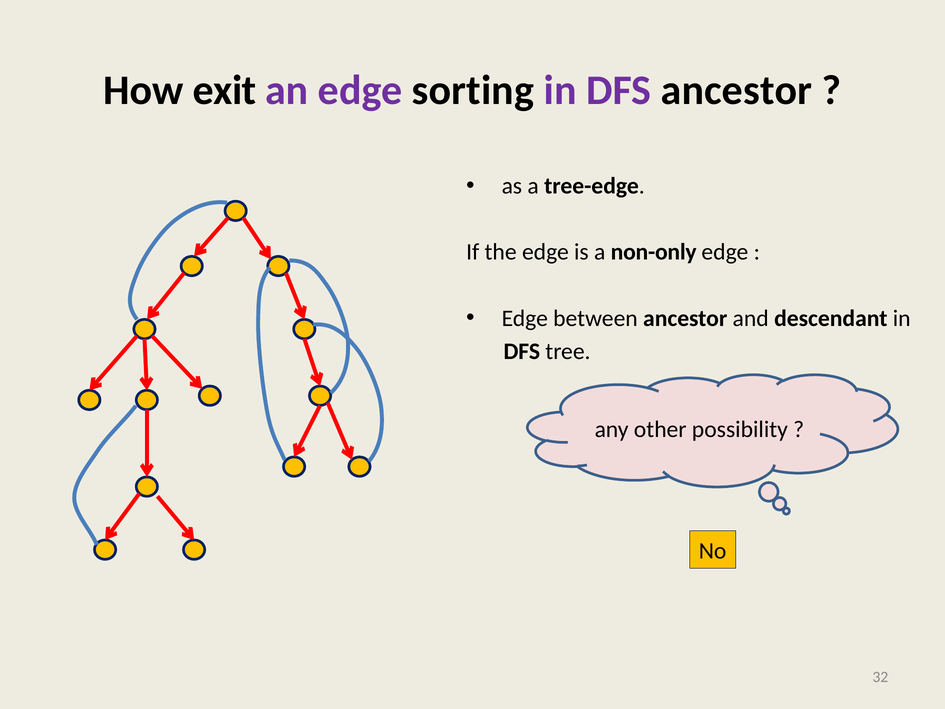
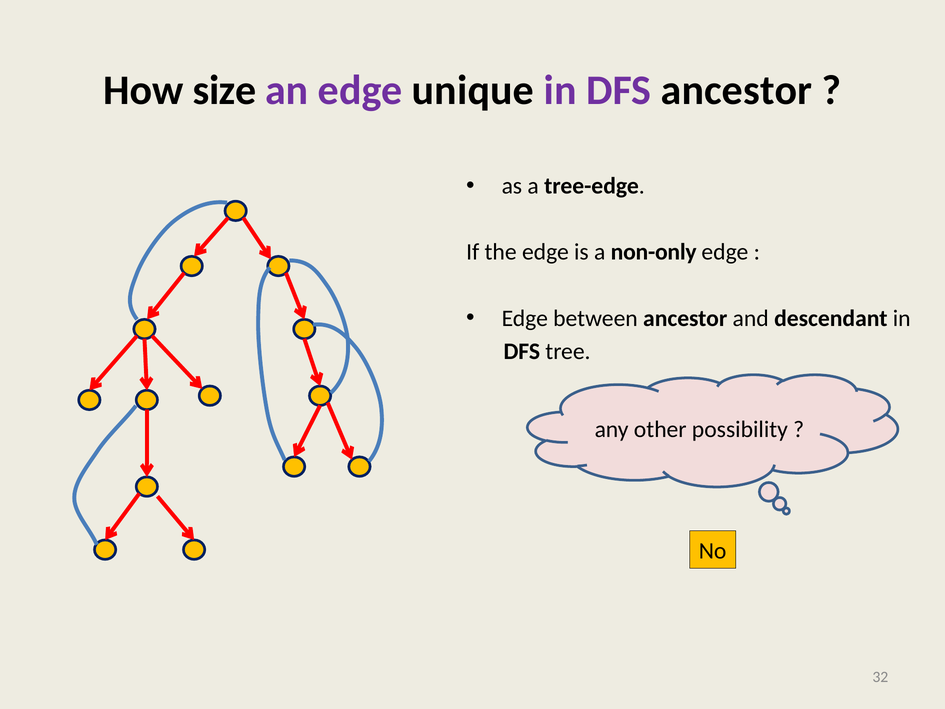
exit: exit -> size (225, 90)
sorting: sorting -> unique (473, 90)
